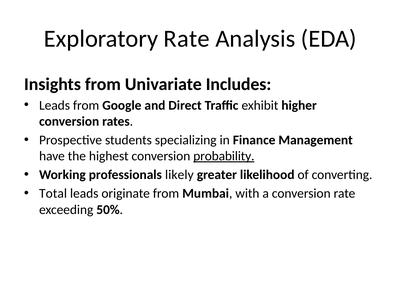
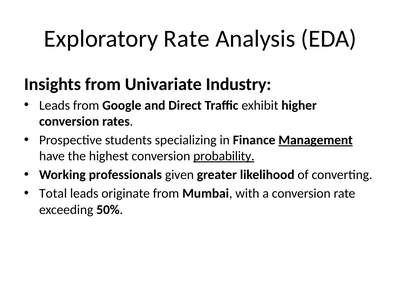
Includes: Includes -> Industry (239, 84)
Management underline: none -> present (316, 140)
likely: likely -> given (179, 175)
